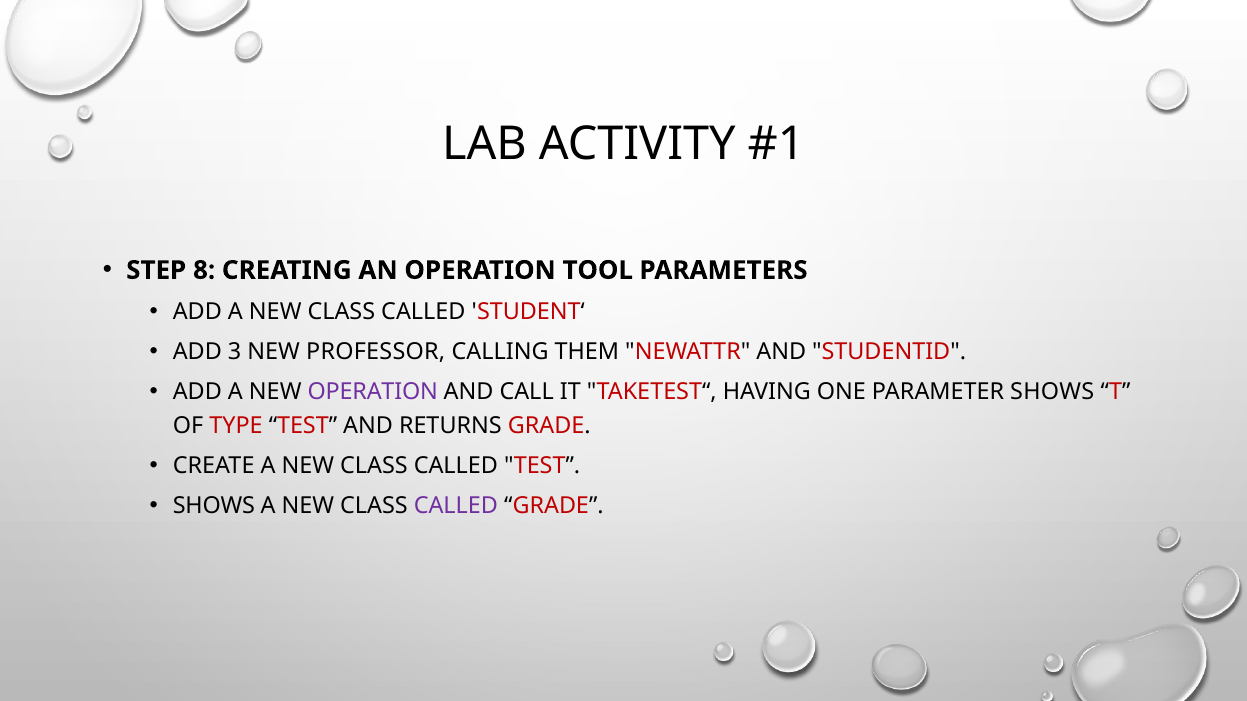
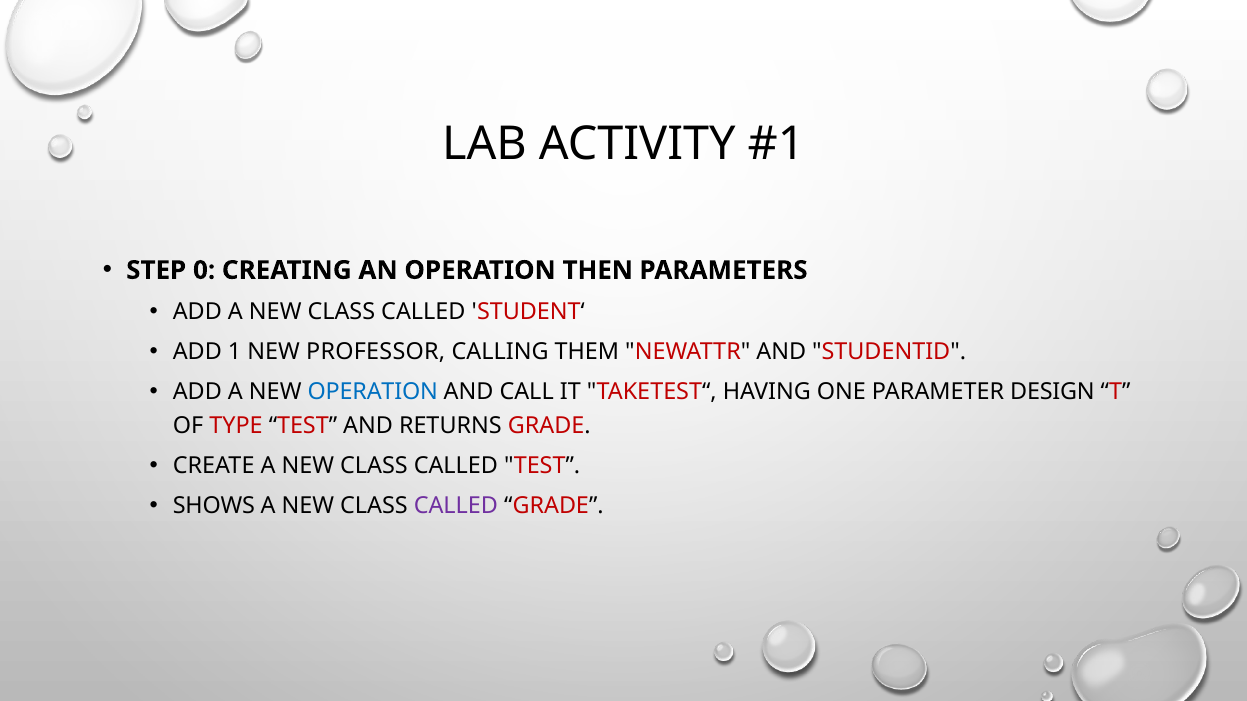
8: 8 -> 0 (204, 270)
TOOL: TOOL -> THEN (598, 270)
3: 3 -> 1 (235, 352)
OPERATION colour: purple -> blue (373, 392)
PARAMETER SHOWS: SHOWS -> DESIGN (1052, 392)
